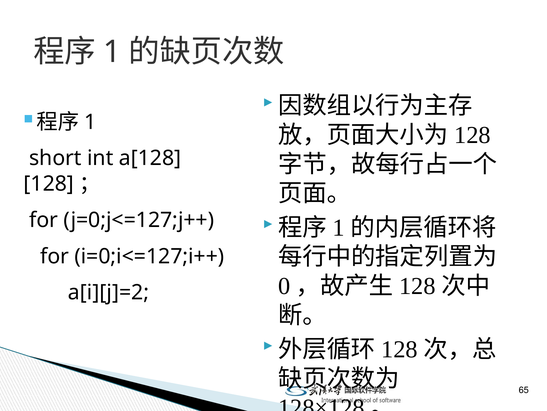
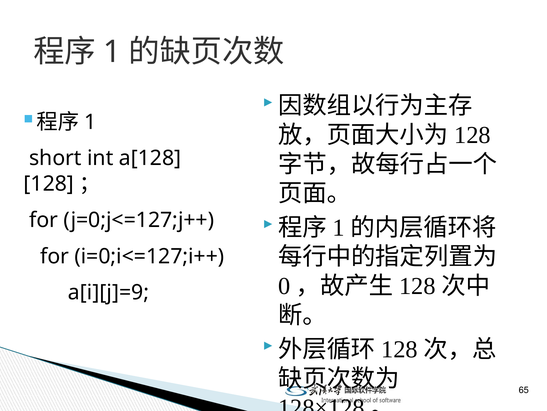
a[i][j]=2: a[i][j]=2 -> a[i][j]=9 (108, 292)
